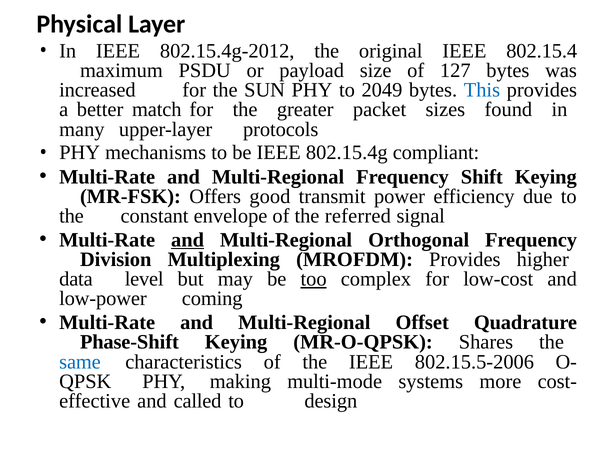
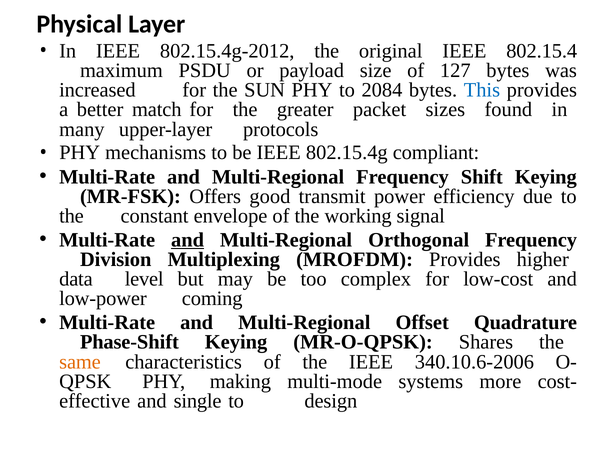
2049: 2049 -> 2084 (382, 90)
referred: referred -> working (358, 216)
too underline: present -> none (314, 279)
same colour: blue -> orange (80, 362)
802.15.5-2006: 802.15.5-2006 -> 340.10.6-2006 (474, 362)
called: called -> single (198, 401)
